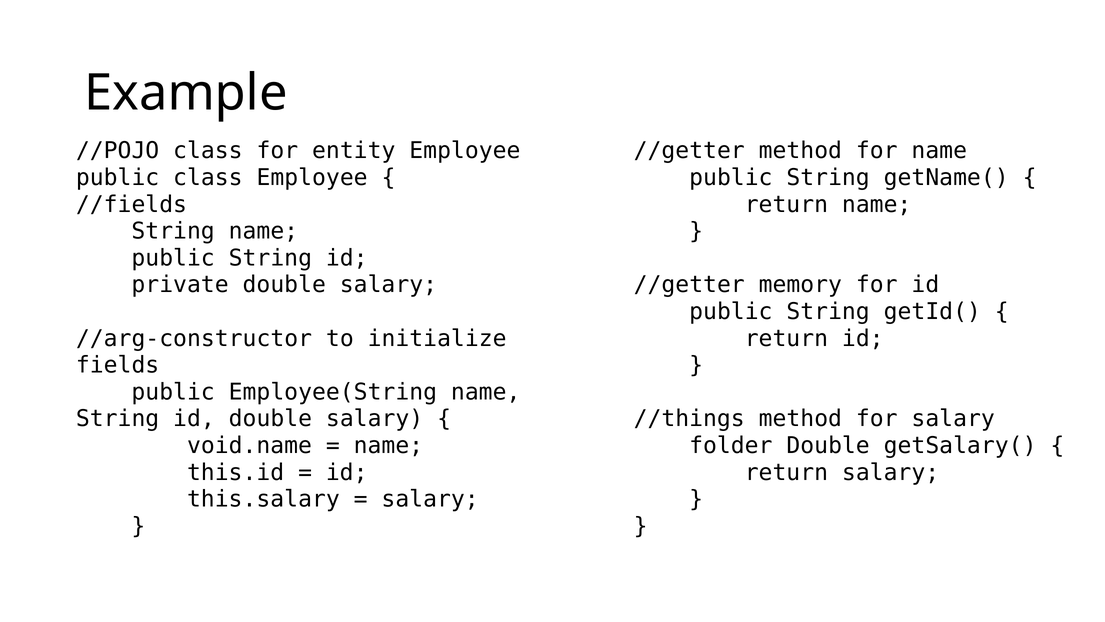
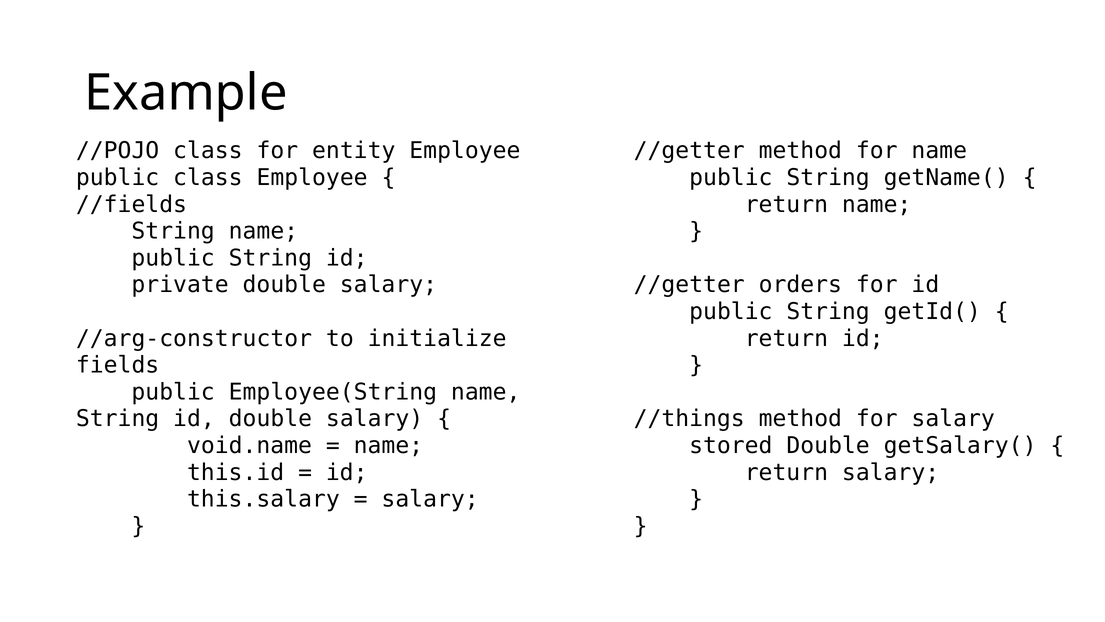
memory: memory -> orders (800, 285)
folder: folder -> stored (731, 445)
